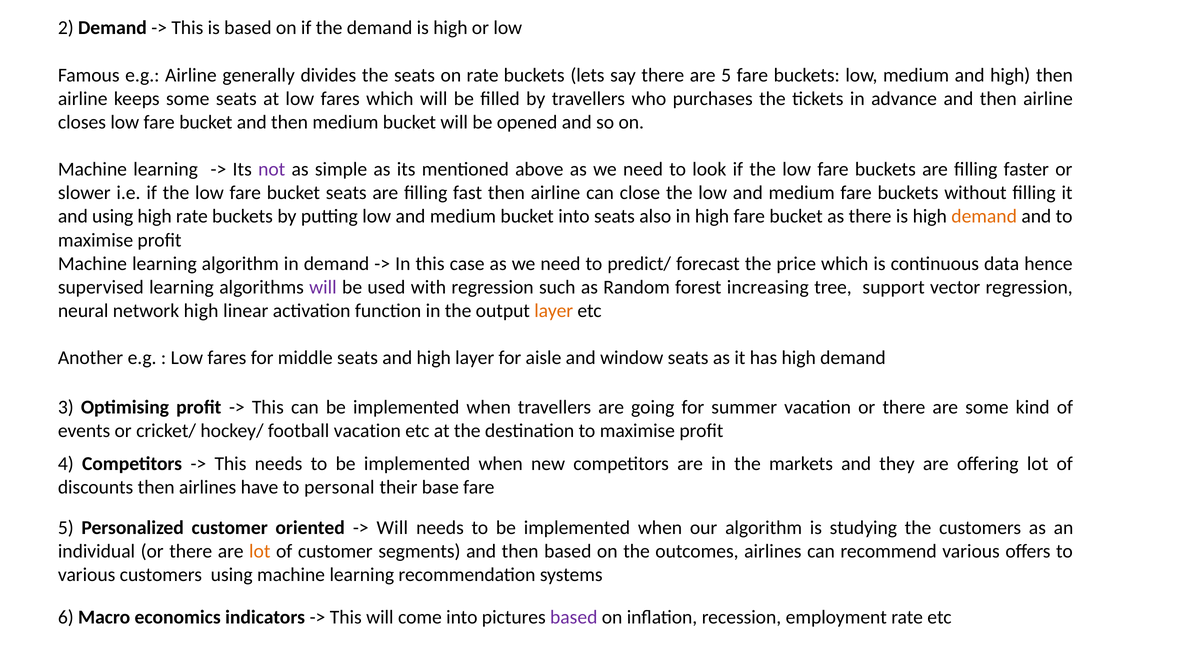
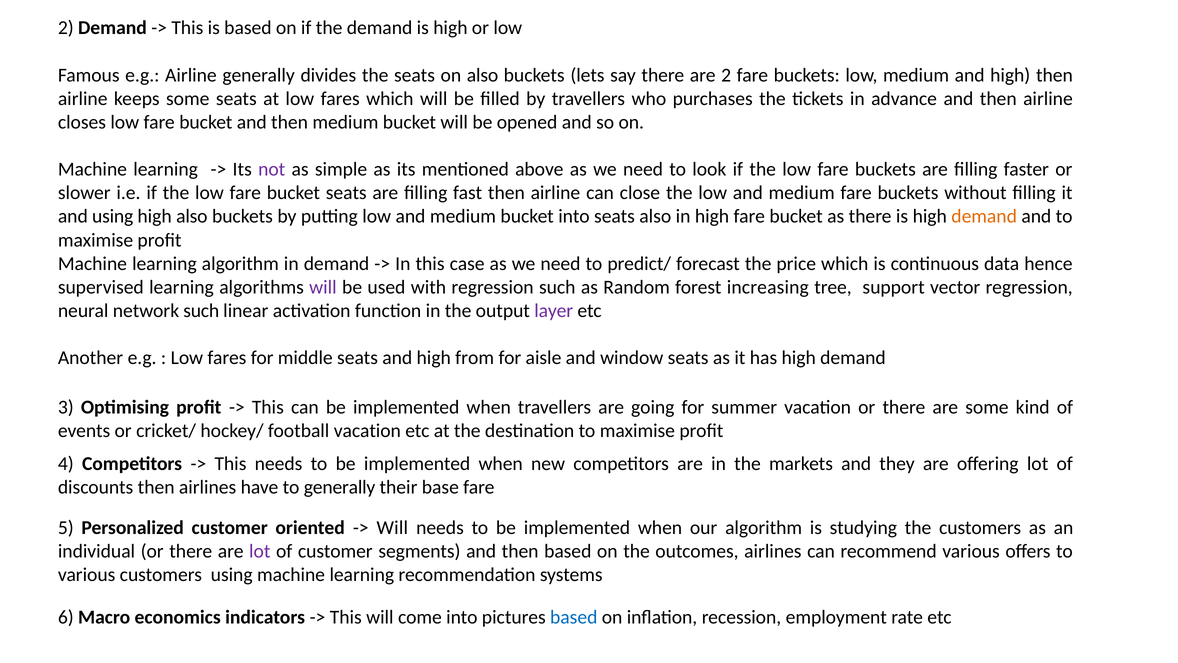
on rate: rate -> also (483, 75)
are 5: 5 -> 2 (726, 75)
high rate: rate -> also (192, 216)
network high: high -> such (201, 311)
layer colour: orange -> purple (554, 311)
high layer: layer -> from (475, 358)
to personal: personal -> generally (340, 487)
lot colour: orange -> purple (260, 551)
based colour: purple -> blue (574, 617)
